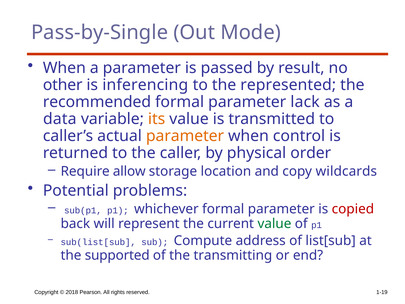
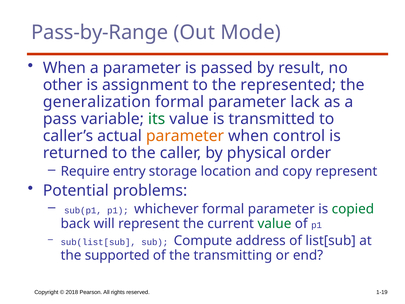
Pass-by-Single: Pass-by-Single -> Pass-by-Range (100, 32)
inferencing: inferencing -> assignment (145, 85)
recommended: recommended -> generalization (97, 102)
data: data -> pass (60, 119)
its colour: orange -> green (157, 119)
allow: allow -> entry (129, 171)
copy wildcards: wildcards -> represent (346, 171)
copied colour: red -> green (353, 209)
